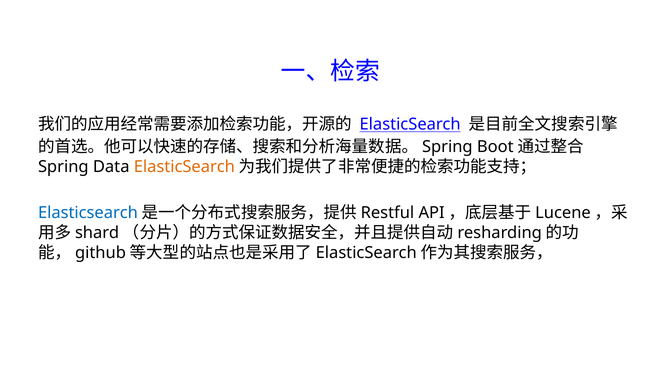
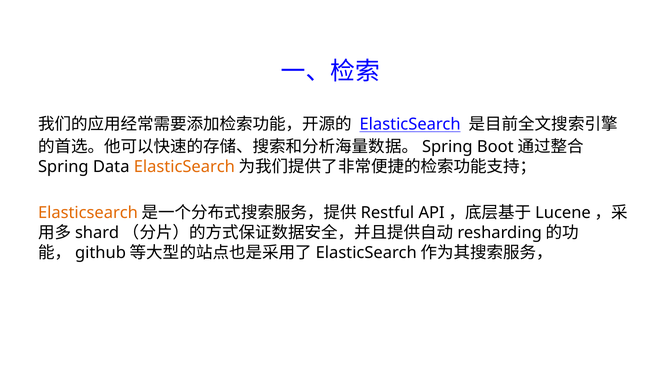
Elasticsearch colour: blue -> orange (88, 213)
